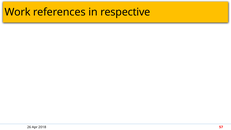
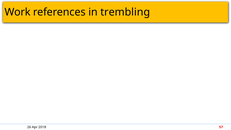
respective: respective -> trembling (125, 12)
